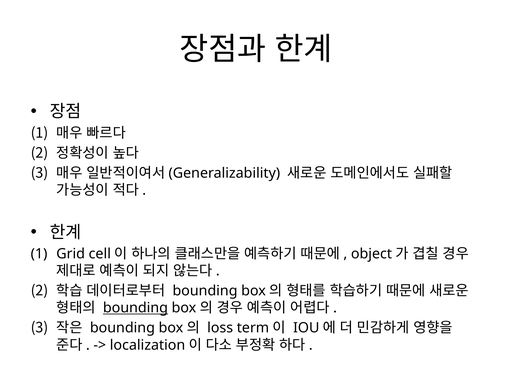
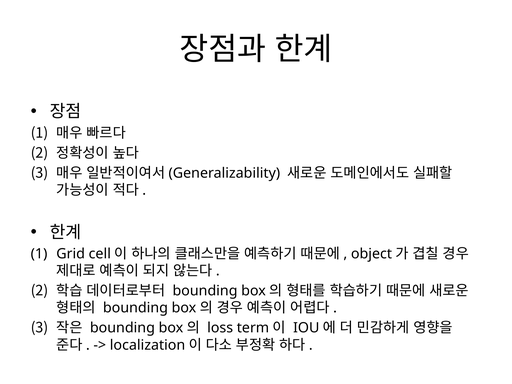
bounding underline: present -> none (135, 308)
